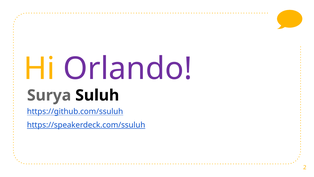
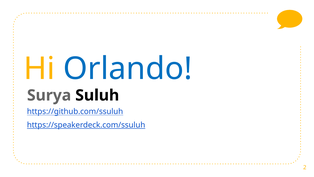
Orlando colour: purple -> blue (128, 69)
